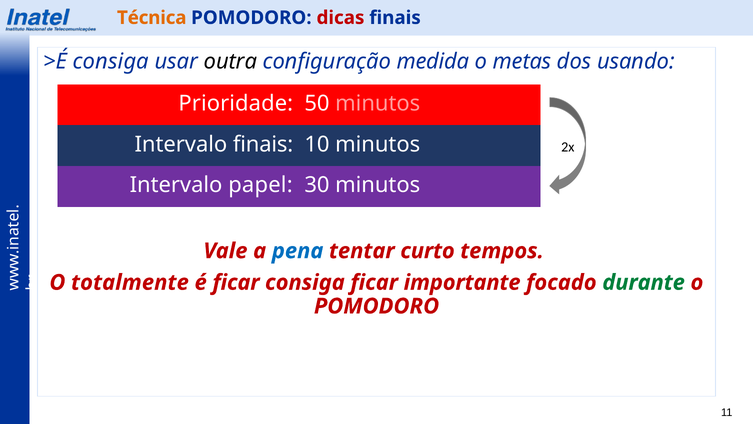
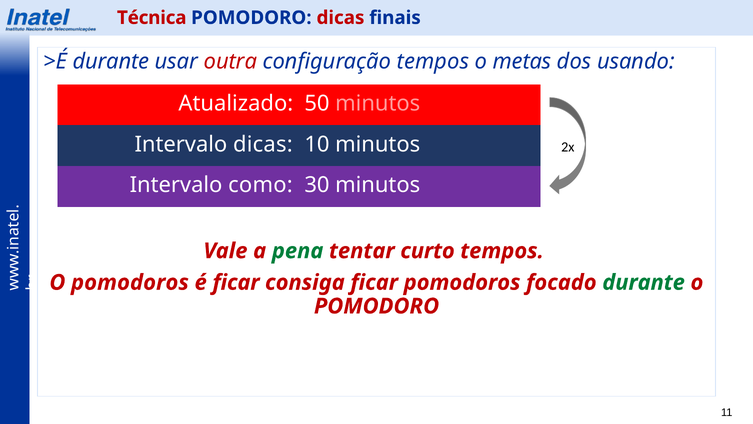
Técnica colour: orange -> red (152, 18)
>É consiga: consiga -> durante (111, 62)
outra colour: black -> red (230, 62)
configuração medida: medida -> tempos (433, 62)
Prioridade: Prioridade -> Atualizado (236, 103)
Intervalo finais: finais -> dicas (263, 144)
papel: papel -> como (260, 185)
pena colour: blue -> green (298, 251)
O totalmente: totalmente -> pomodoros (130, 282)
ficar importante: importante -> pomodoros (462, 282)
